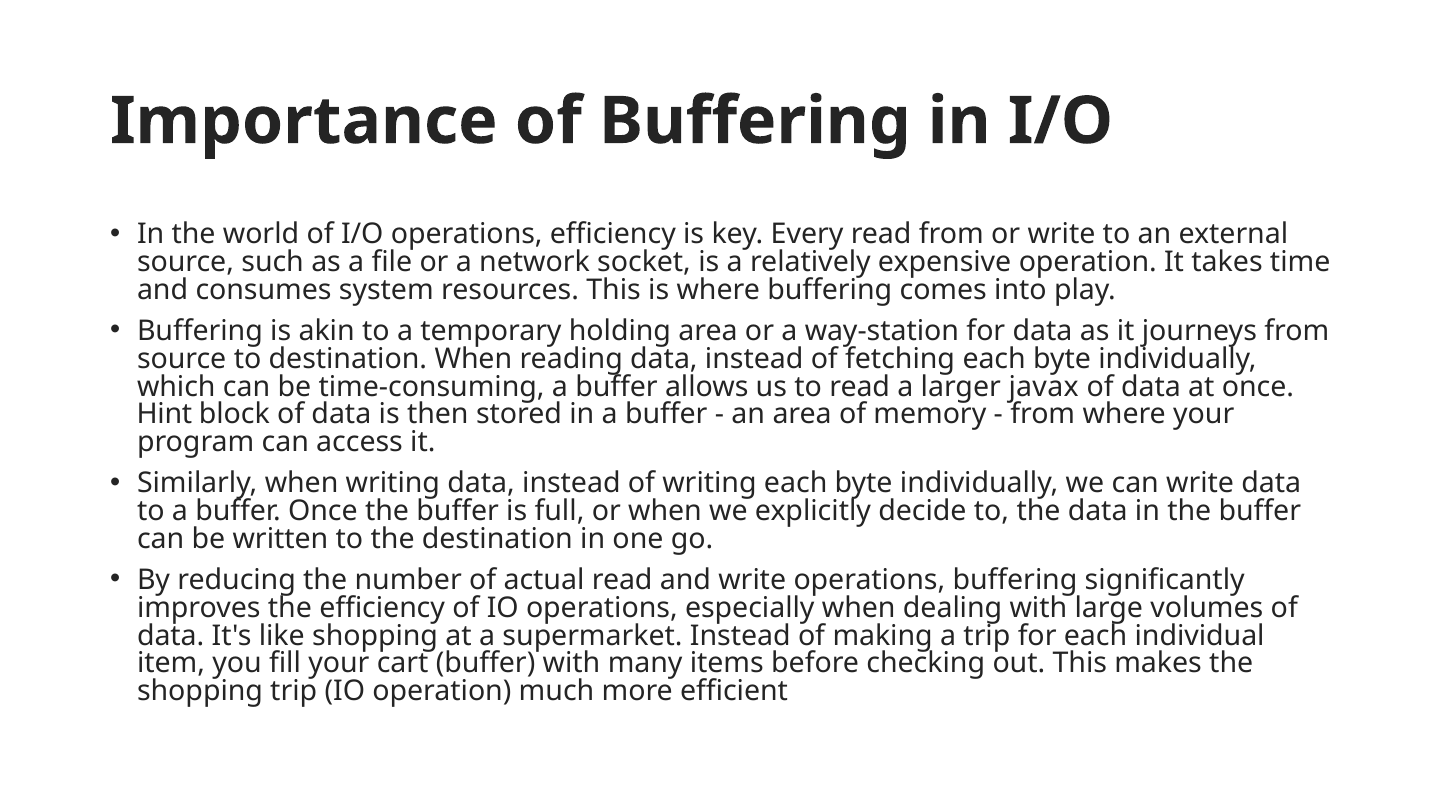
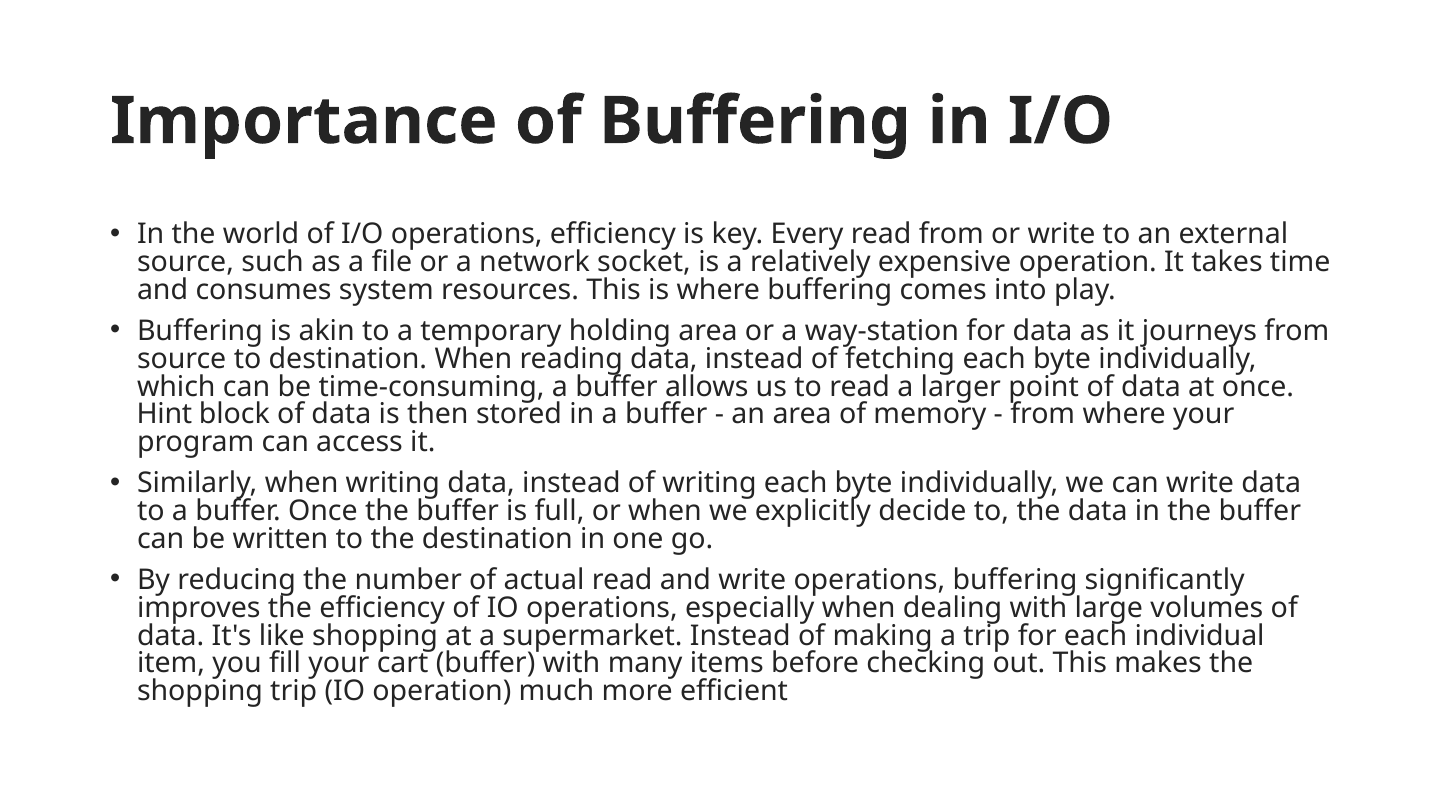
javax: javax -> point (1044, 386)
